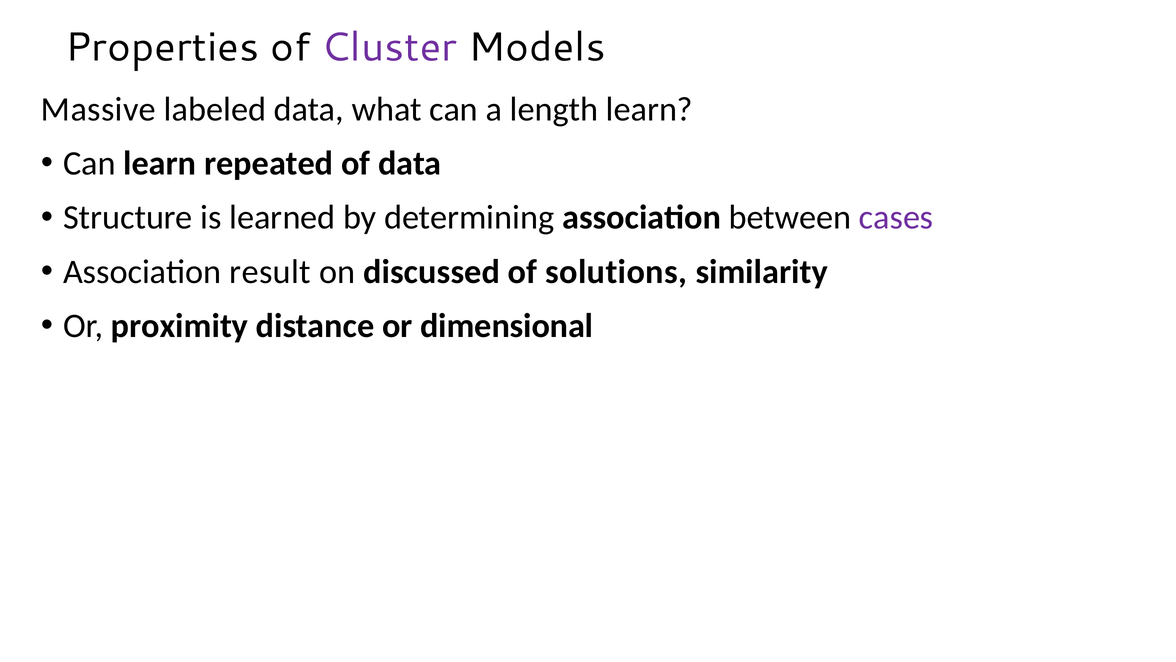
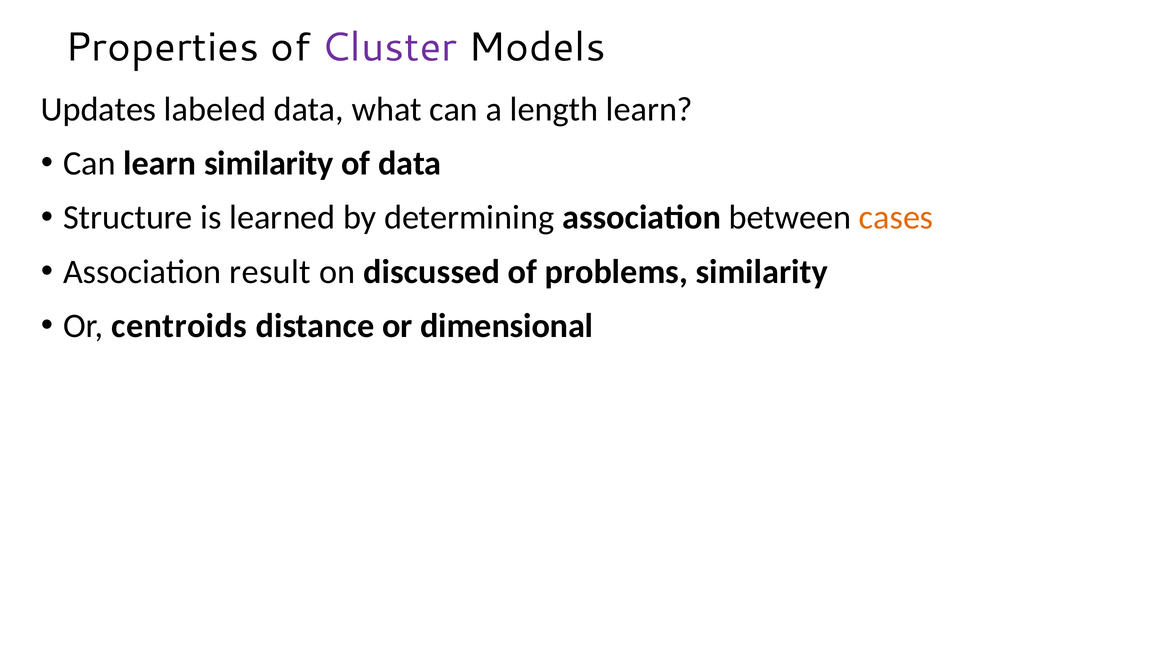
Massive: Massive -> Updates (99, 109)
learn repeated: repeated -> similarity (269, 163)
cases colour: purple -> orange (896, 217)
solutions: solutions -> problems (616, 272)
proximity: proximity -> centroids (179, 326)
